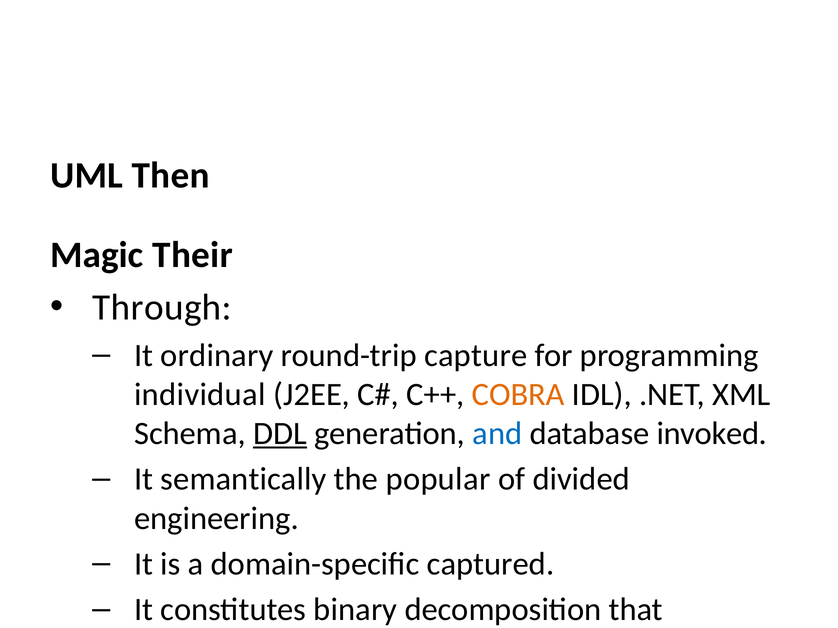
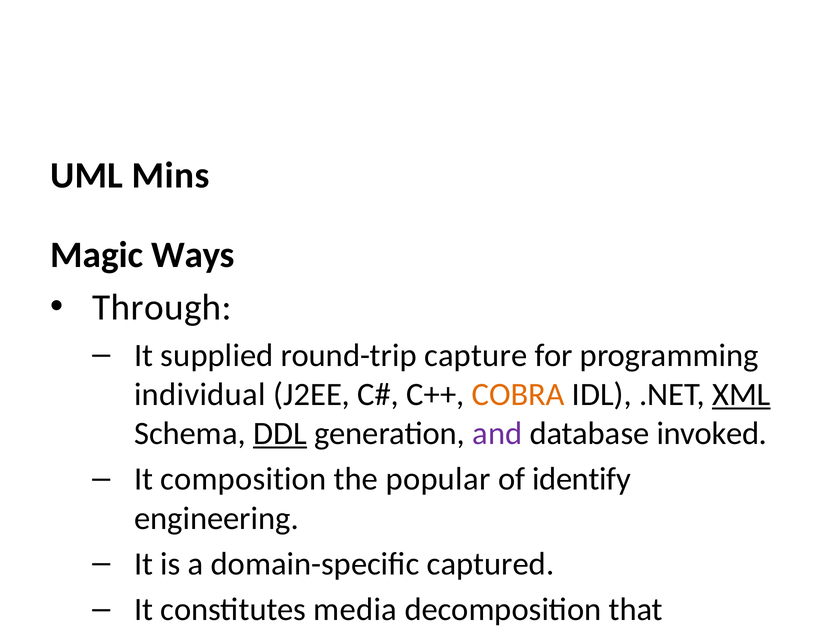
Then: Then -> Mins (171, 176)
Their: Their -> Ways (193, 255)
ordinary: ordinary -> supplied (217, 356)
XML underline: none -> present (741, 395)
and colour: blue -> purple (497, 434)
semantically: semantically -> composition (243, 480)
divided: divided -> identify (581, 480)
binary: binary -> media (355, 610)
